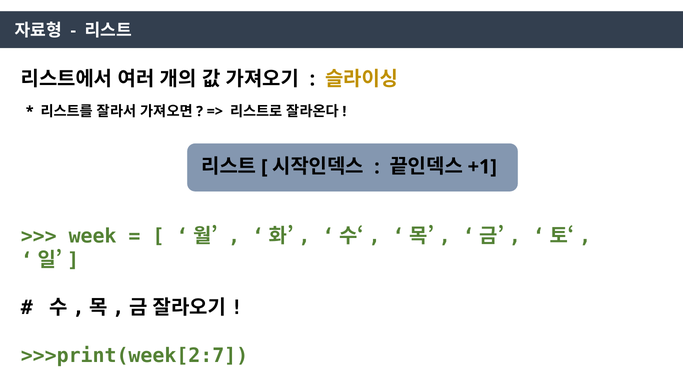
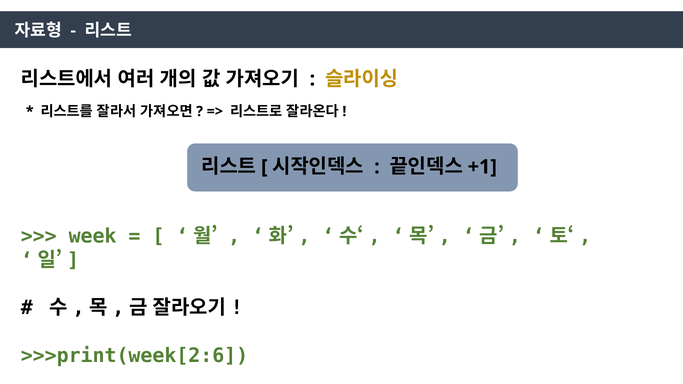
>>>print(week[2:7: >>>print(week[2:7 -> >>>print(week[2:6 (134, 356)
